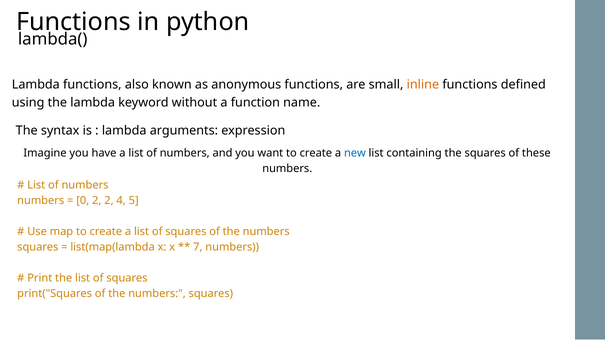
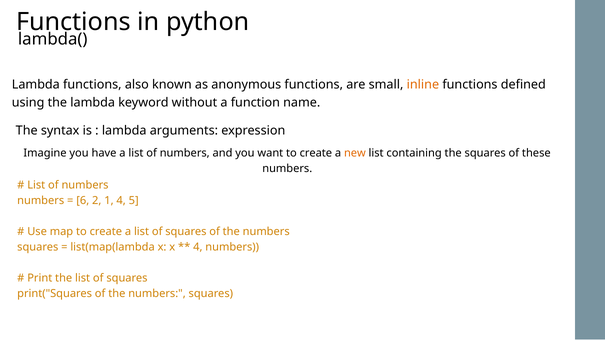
new colour: blue -> orange (355, 153)
0: 0 -> 6 (83, 201)
2 2: 2 -> 1 (109, 201)
7: 7 -> 4 (198, 247)
